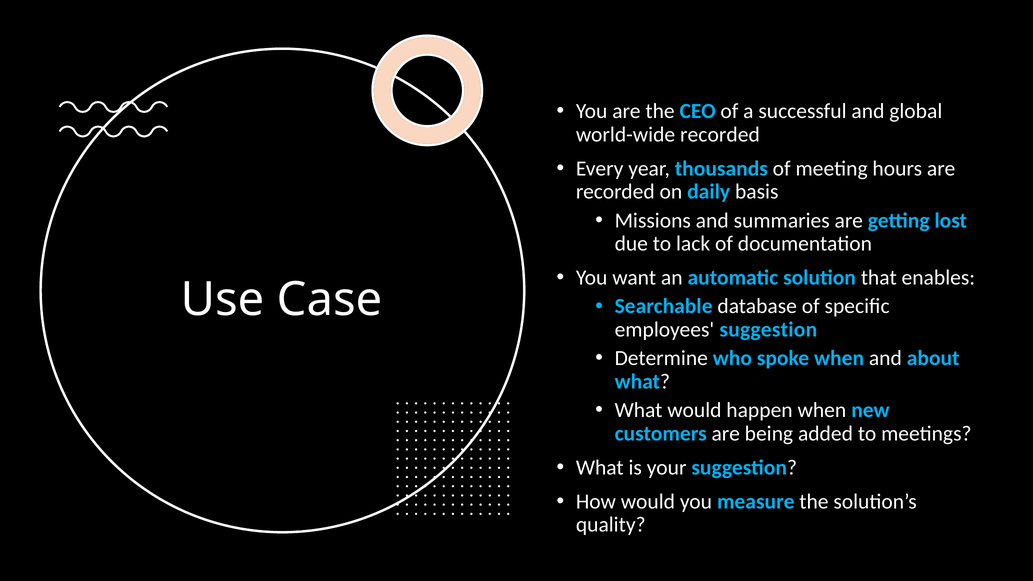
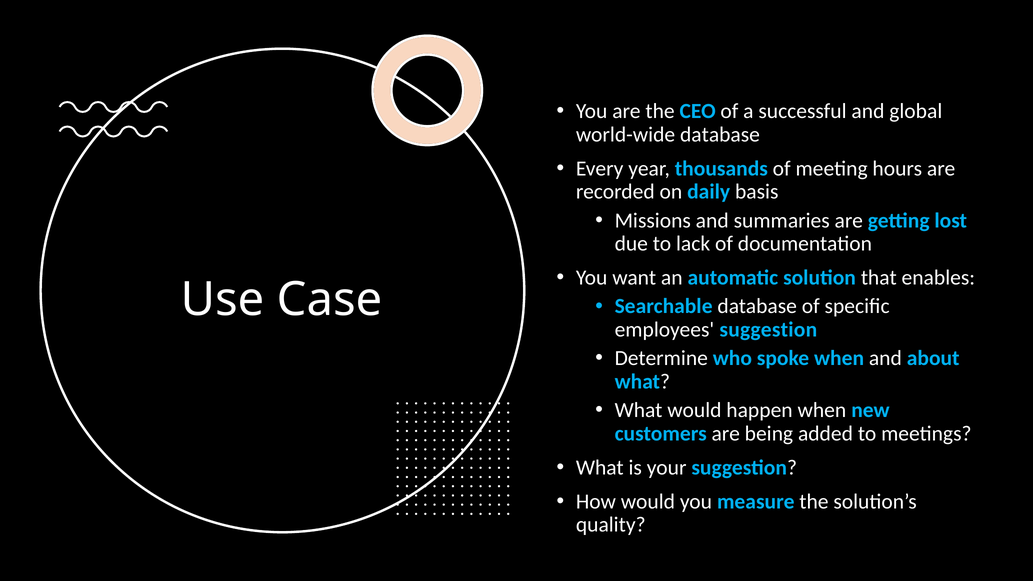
world-wide recorded: recorded -> database (720, 134)
